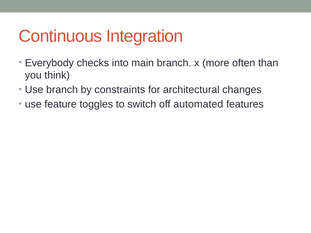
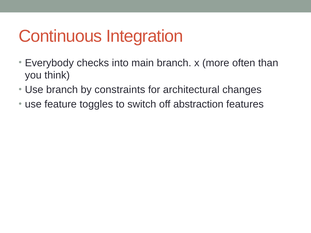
automated: automated -> abstraction (198, 104)
